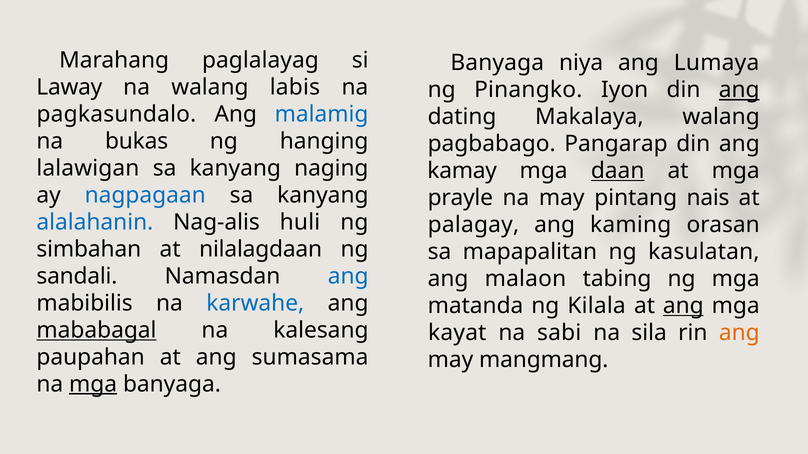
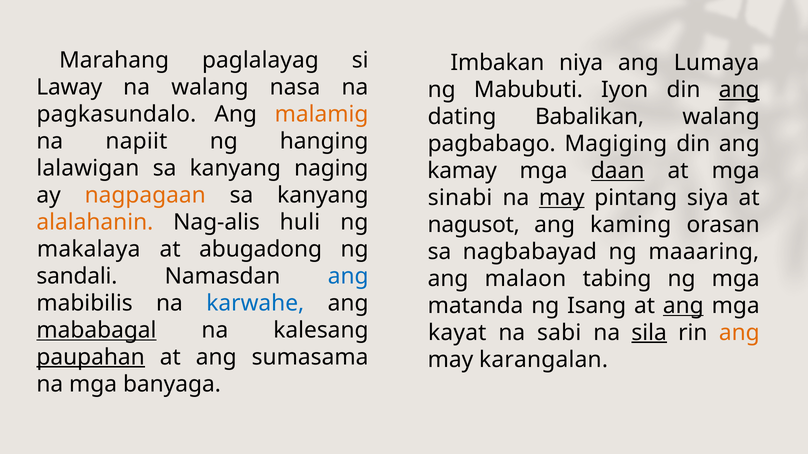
Banyaga: Banyaga -> Imbakan (497, 63)
labis: labis -> nasa (295, 87)
Pinangko: Pinangko -> Mabubuti (528, 90)
malamig colour: blue -> orange (322, 114)
Makalaya: Makalaya -> Babalikan (590, 117)
bukas: bukas -> napiit (136, 141)
Pangarap: Pangarap -> Magiging (616, 144)
nagpagaan colour: blue -> orange (145, 196)
prayle: prayle -> sinabi (460, 198)
may underline: none -> present (562, 198)
nais: nais -> siya (708, 198)
alalahanin colour: blue -> orange (95, 223)
palagay: palagay -> nagusot (474, 225)
simbahan: simbahan -> makalaya (89, 250)
nilalagdaan: nilalagdaan -> abugadong (261, 250)
mapapalitan: mapapalitan -> nagbabayad (530, 252)
kasulatan: kasulatan -> maaaring (704, 252)
Kilala: Kilala -> Isang (597, 306)
sila underline: none -> present (649, 333)
paupahan underline: none -> present (91, 358)
mangmang: mangmang -> karangalan (544, 360)
mga underline: present -> none (93, 385)
